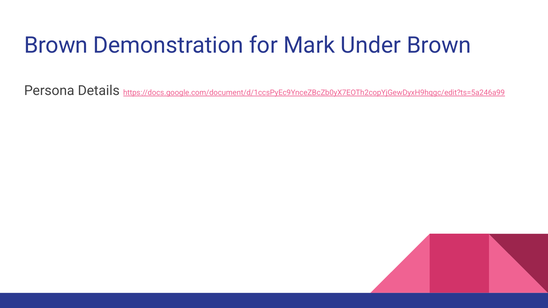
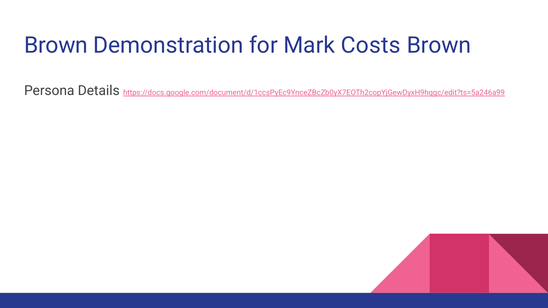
Under: Under -> Costs (371, 45)
